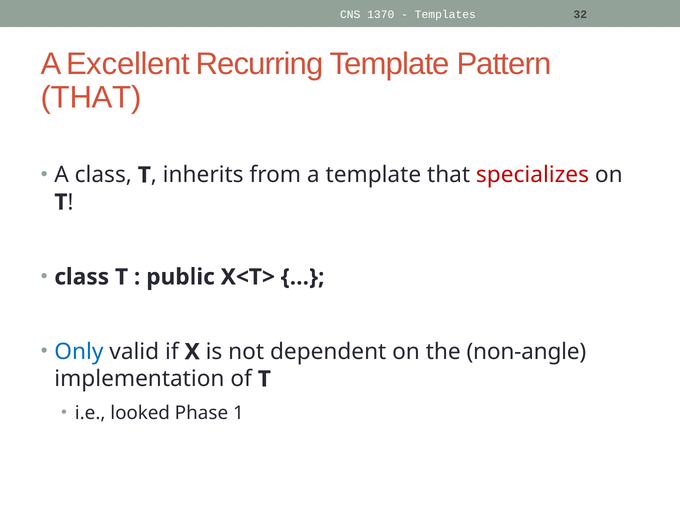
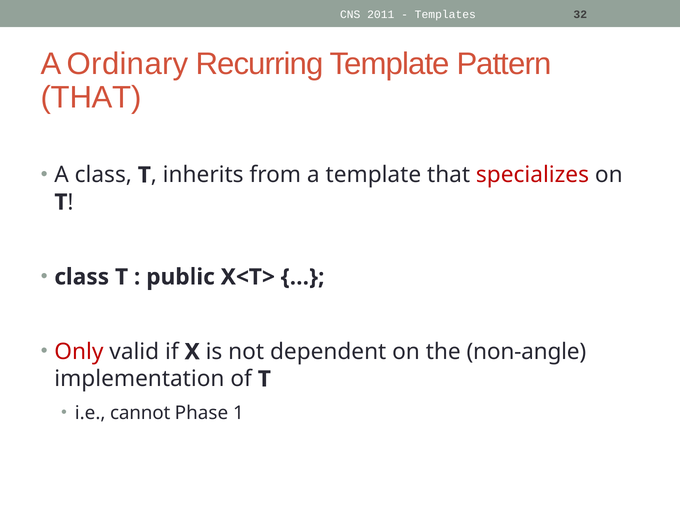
1370: 1370 -> 2011 (381, 14)
Excellent: Excellent -> Ordinary (128, 64)
Only colour: blue -> red (79, 352)
looked: looked -> cannot (140, 413)
